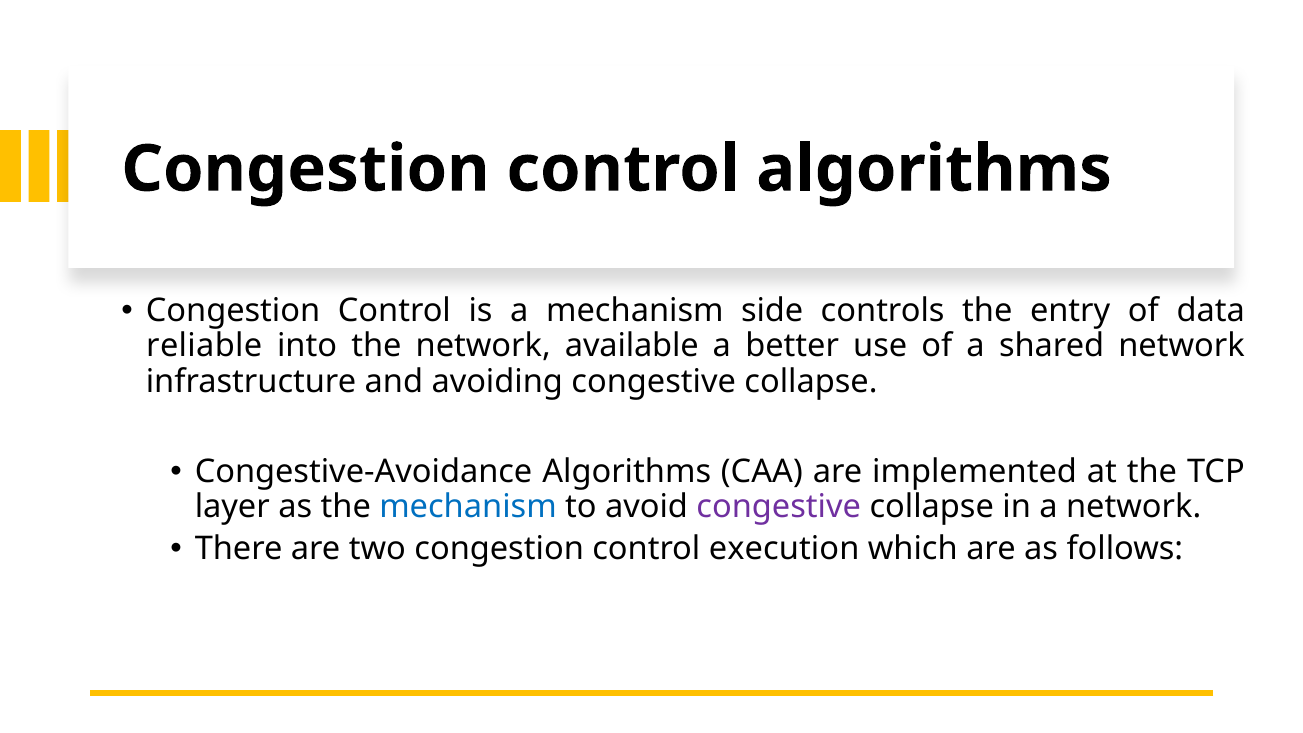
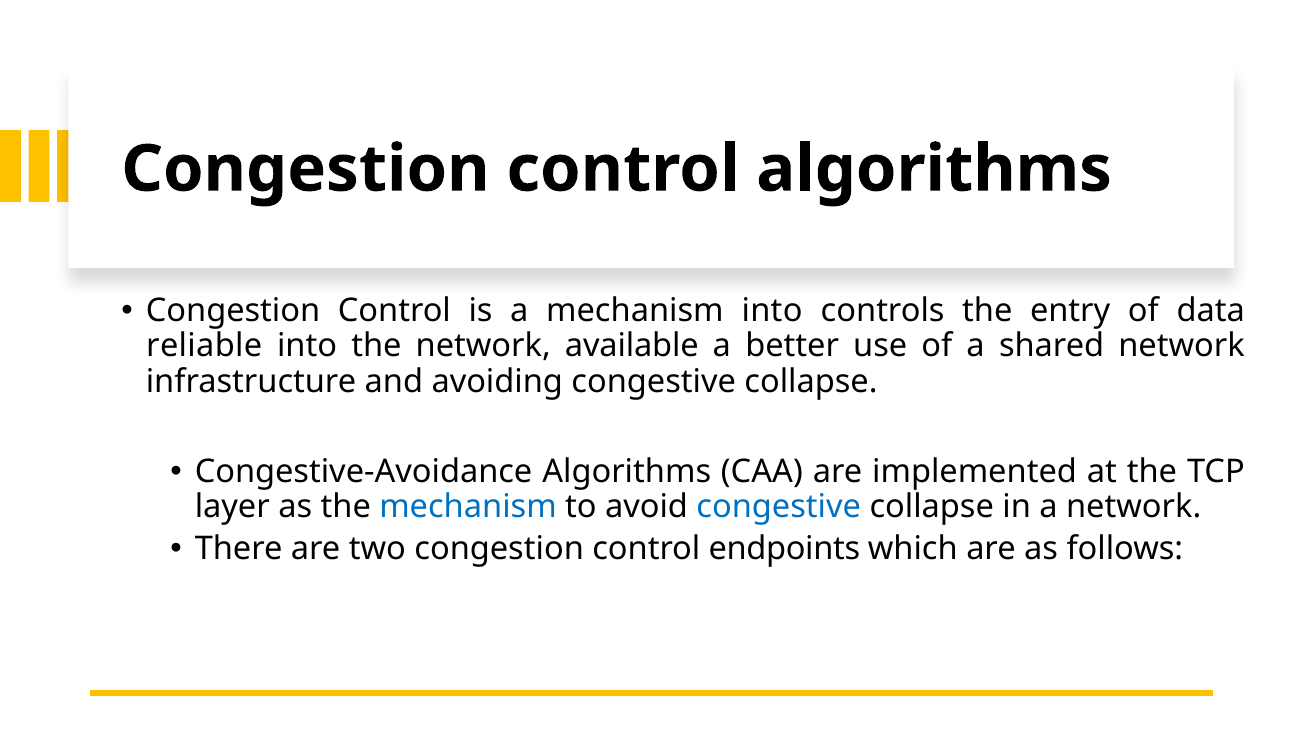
mechanism side: side -> into (772, 311)
congestive colour: purple -> blue (779, 507)
execution: execution -> endpoints (784, 549)
